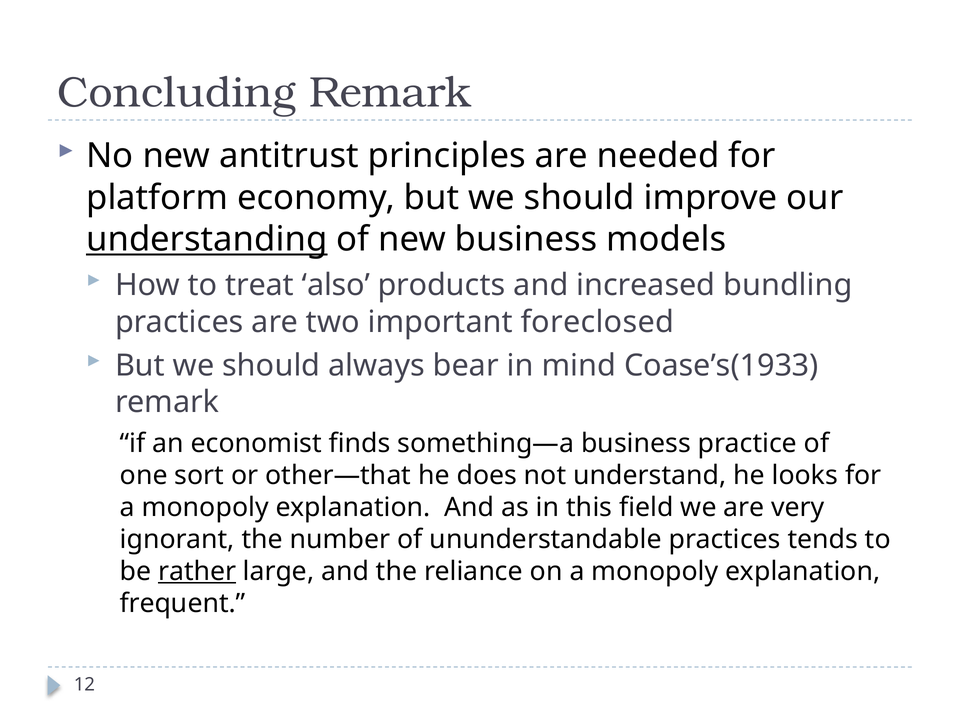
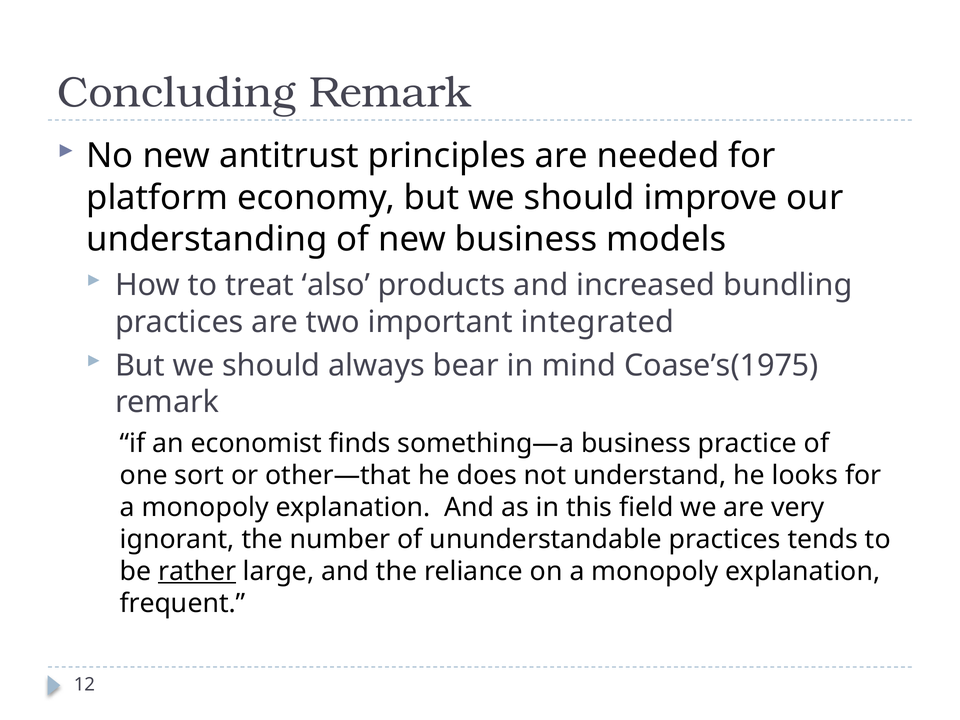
understanding underline: present -> none (207, 239)
foreclosed: foreclosed -> integrated (597, 322)
Coase’s(1933: Coase’s(1933 -> Coase’s(1975 (721, 365)
